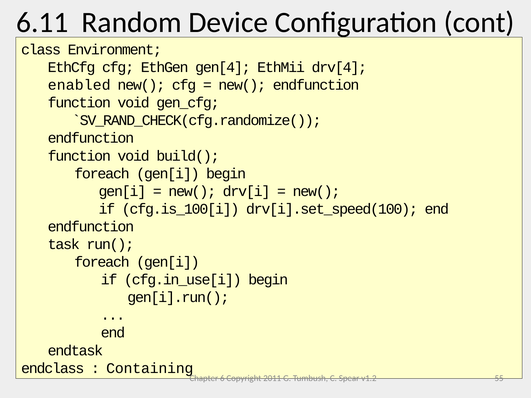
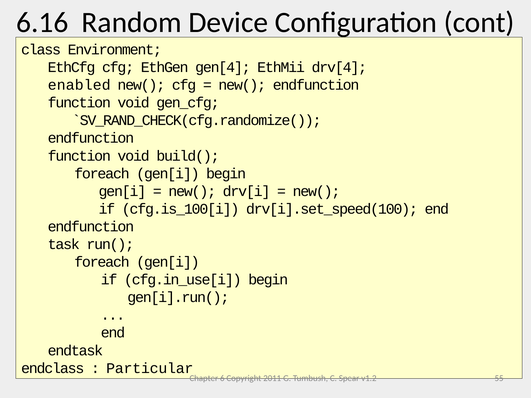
6.11: 6.11 -> 6.16 (42, 22)
Containing: Containing -> Particular (150, 368)
